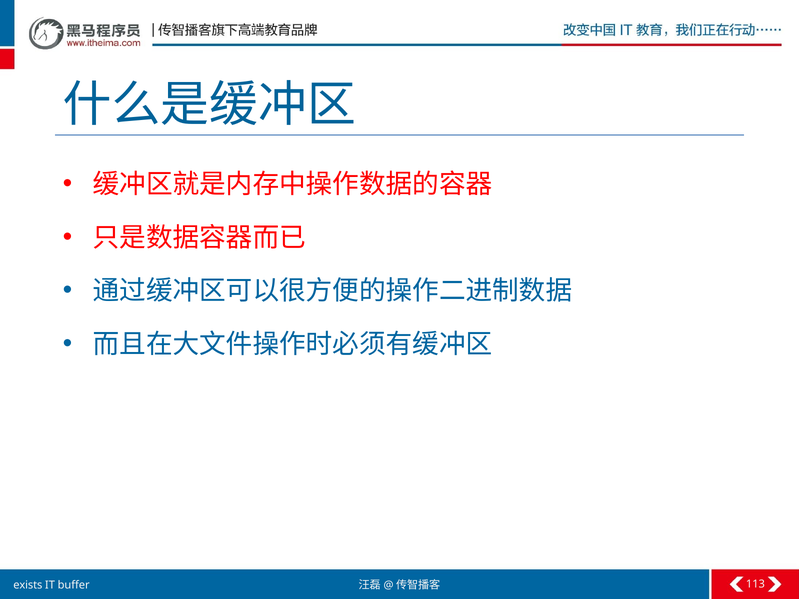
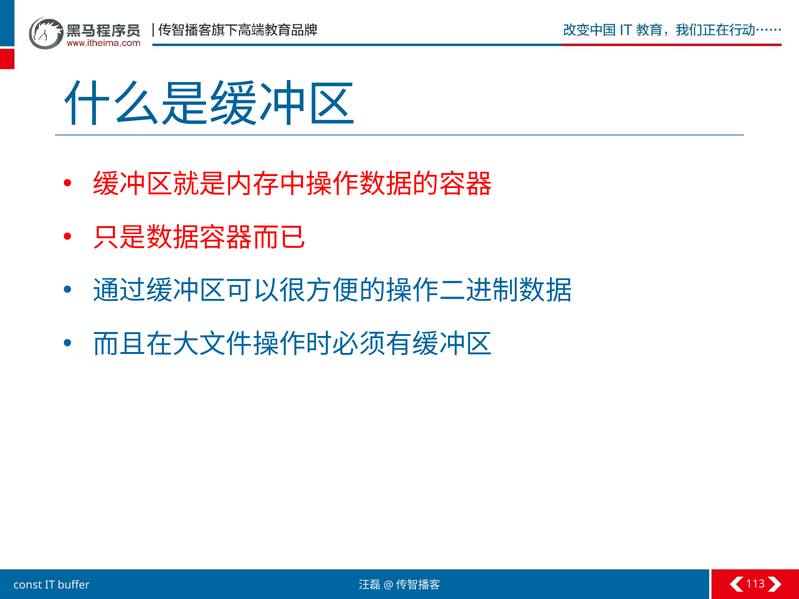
exists: exists -> const (28, 586)
